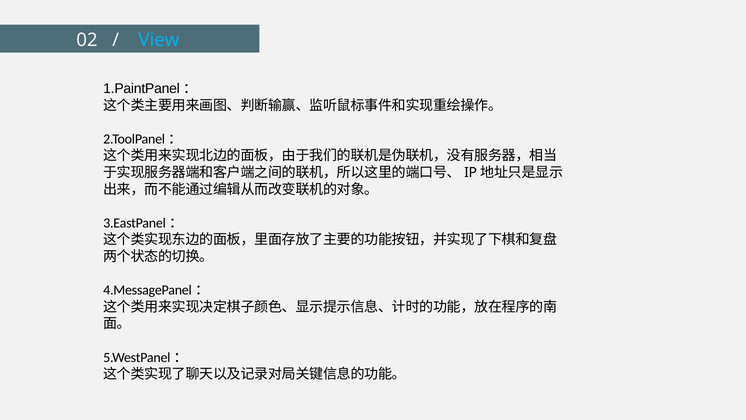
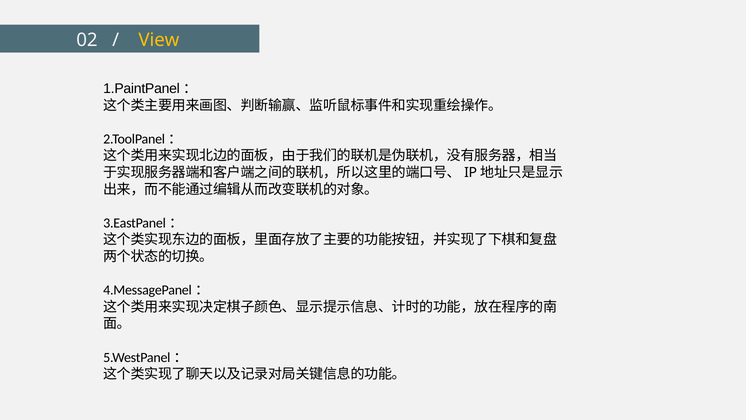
View colour: light blue -> yellow (159, 40)
